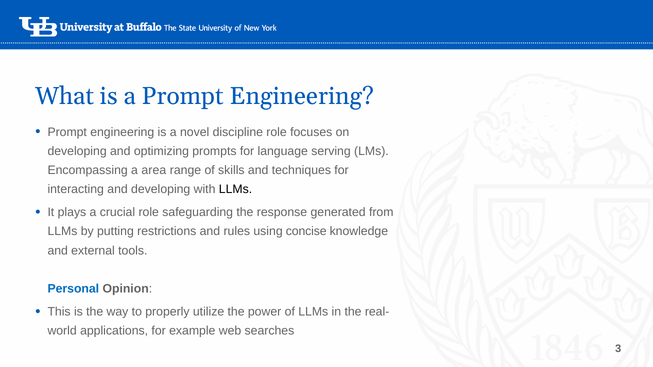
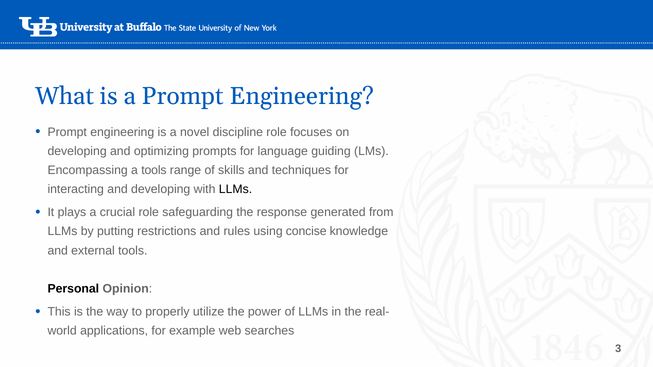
serving: serving -> guiding (331, 151)
a area: area -> tools (154, 170)
Personal colour: blue -> black (73, 289)
